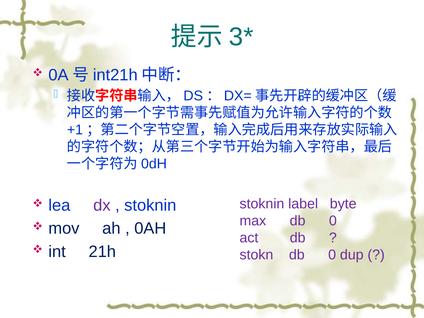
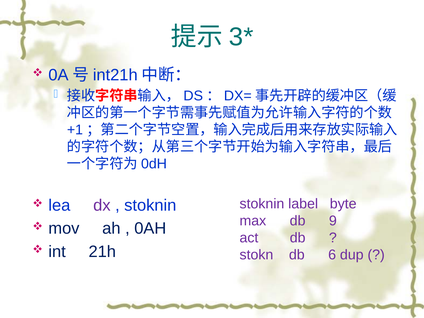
max db 0: 0 -> 9 (333, 221)
stokn db 0: 0 -> 6 (332, 255)
